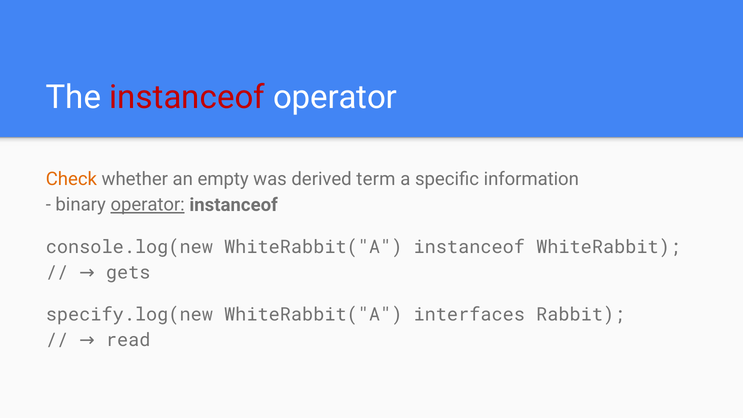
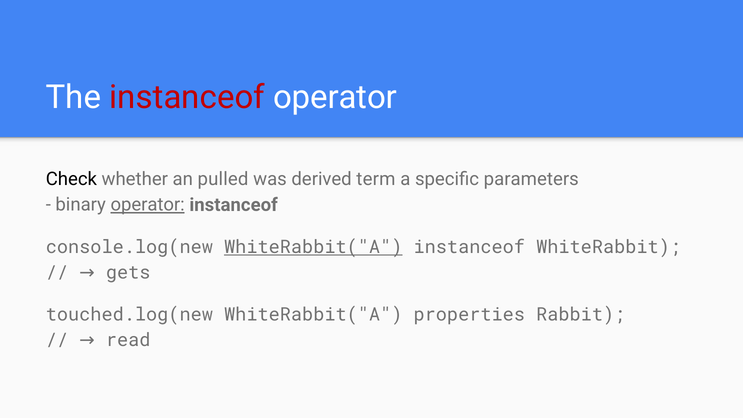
Check colour: orange -> black (71, 179)
empty: empty -> pulled (223, 179)
information: information -> parameters (531, 179)
WhiteRabbit("A underline: none -> present (313, 247)
specify.log(new: specify.log(new -> touched.log(new (129, 315)
interfaces: interfaces -> properties (469, 315)
